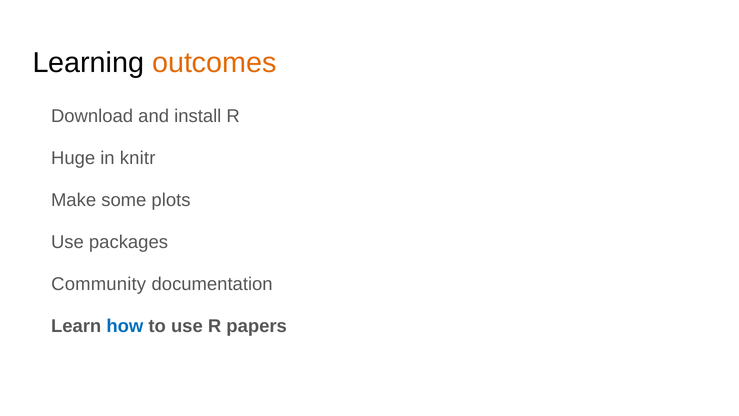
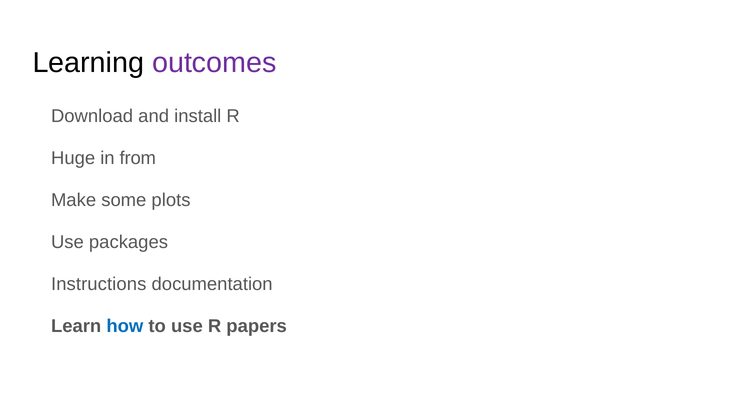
outcomes colour: orange -> purple (214, 63)
knitr: knitr -> from (138, 158)
Community: Community -> Instructions (99, 284)
